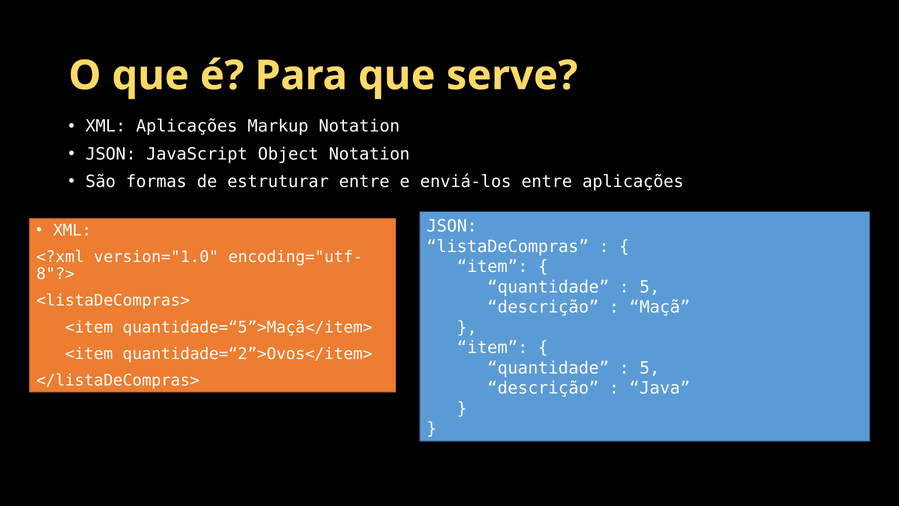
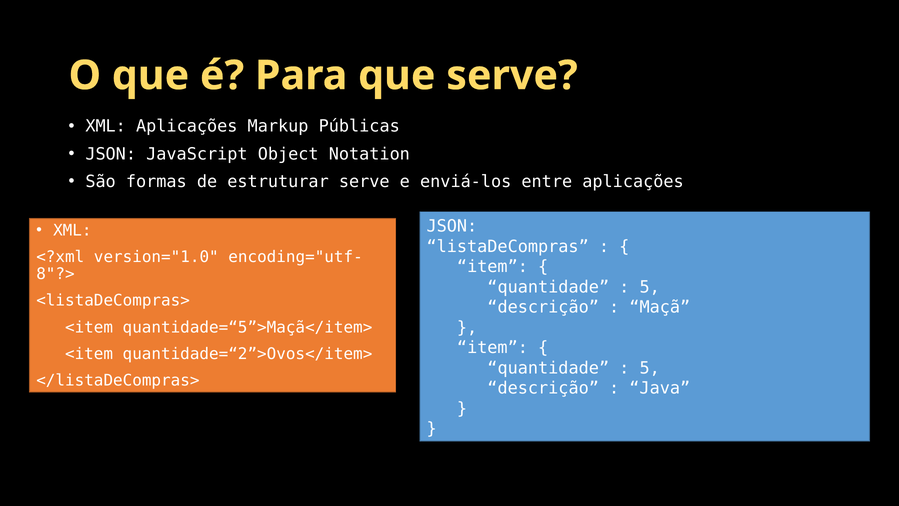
Markup Notation: Notation -> Públicas (359, 126)
estruturar entre: entre -> serve (364, 181)
